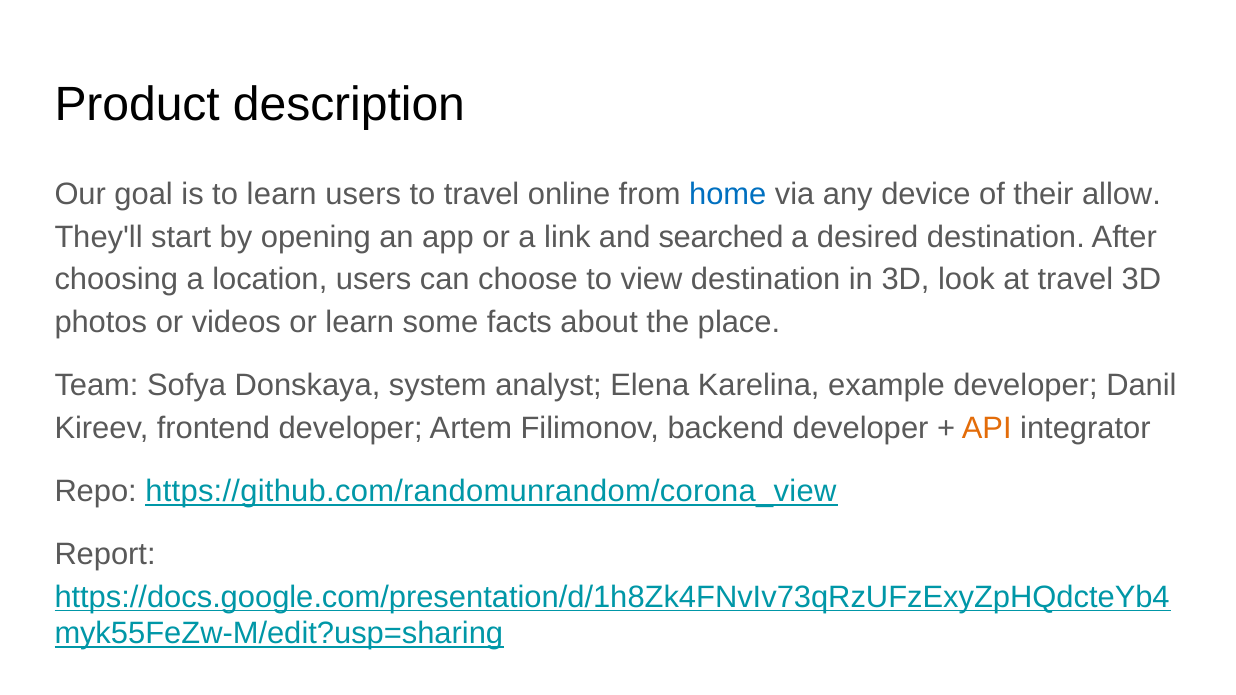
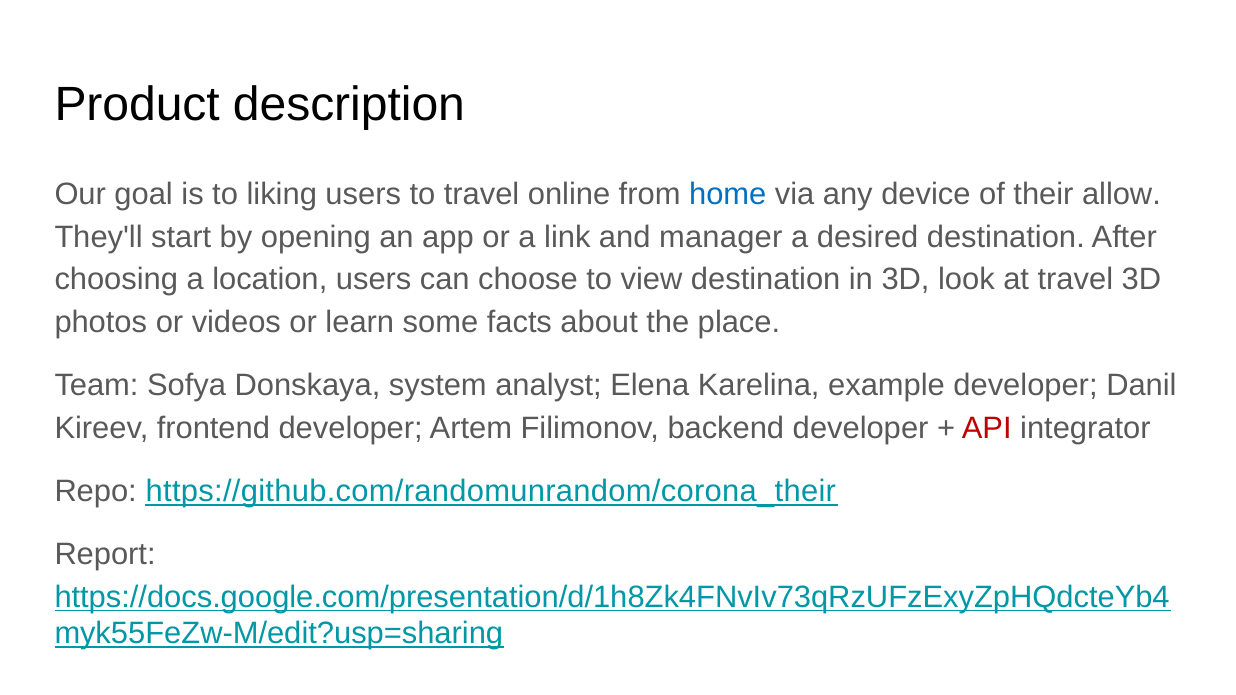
to learn: learn -> liking (282, 194)
searched: searched -> manager (721, 237)
API colour: orange -> red (987, 428)
https://github.com/randomunrandom/corona_view: https://github.com/randomunrandom/corona_view -> https://github.com/randomunrandom/corona_their (491, 491)
